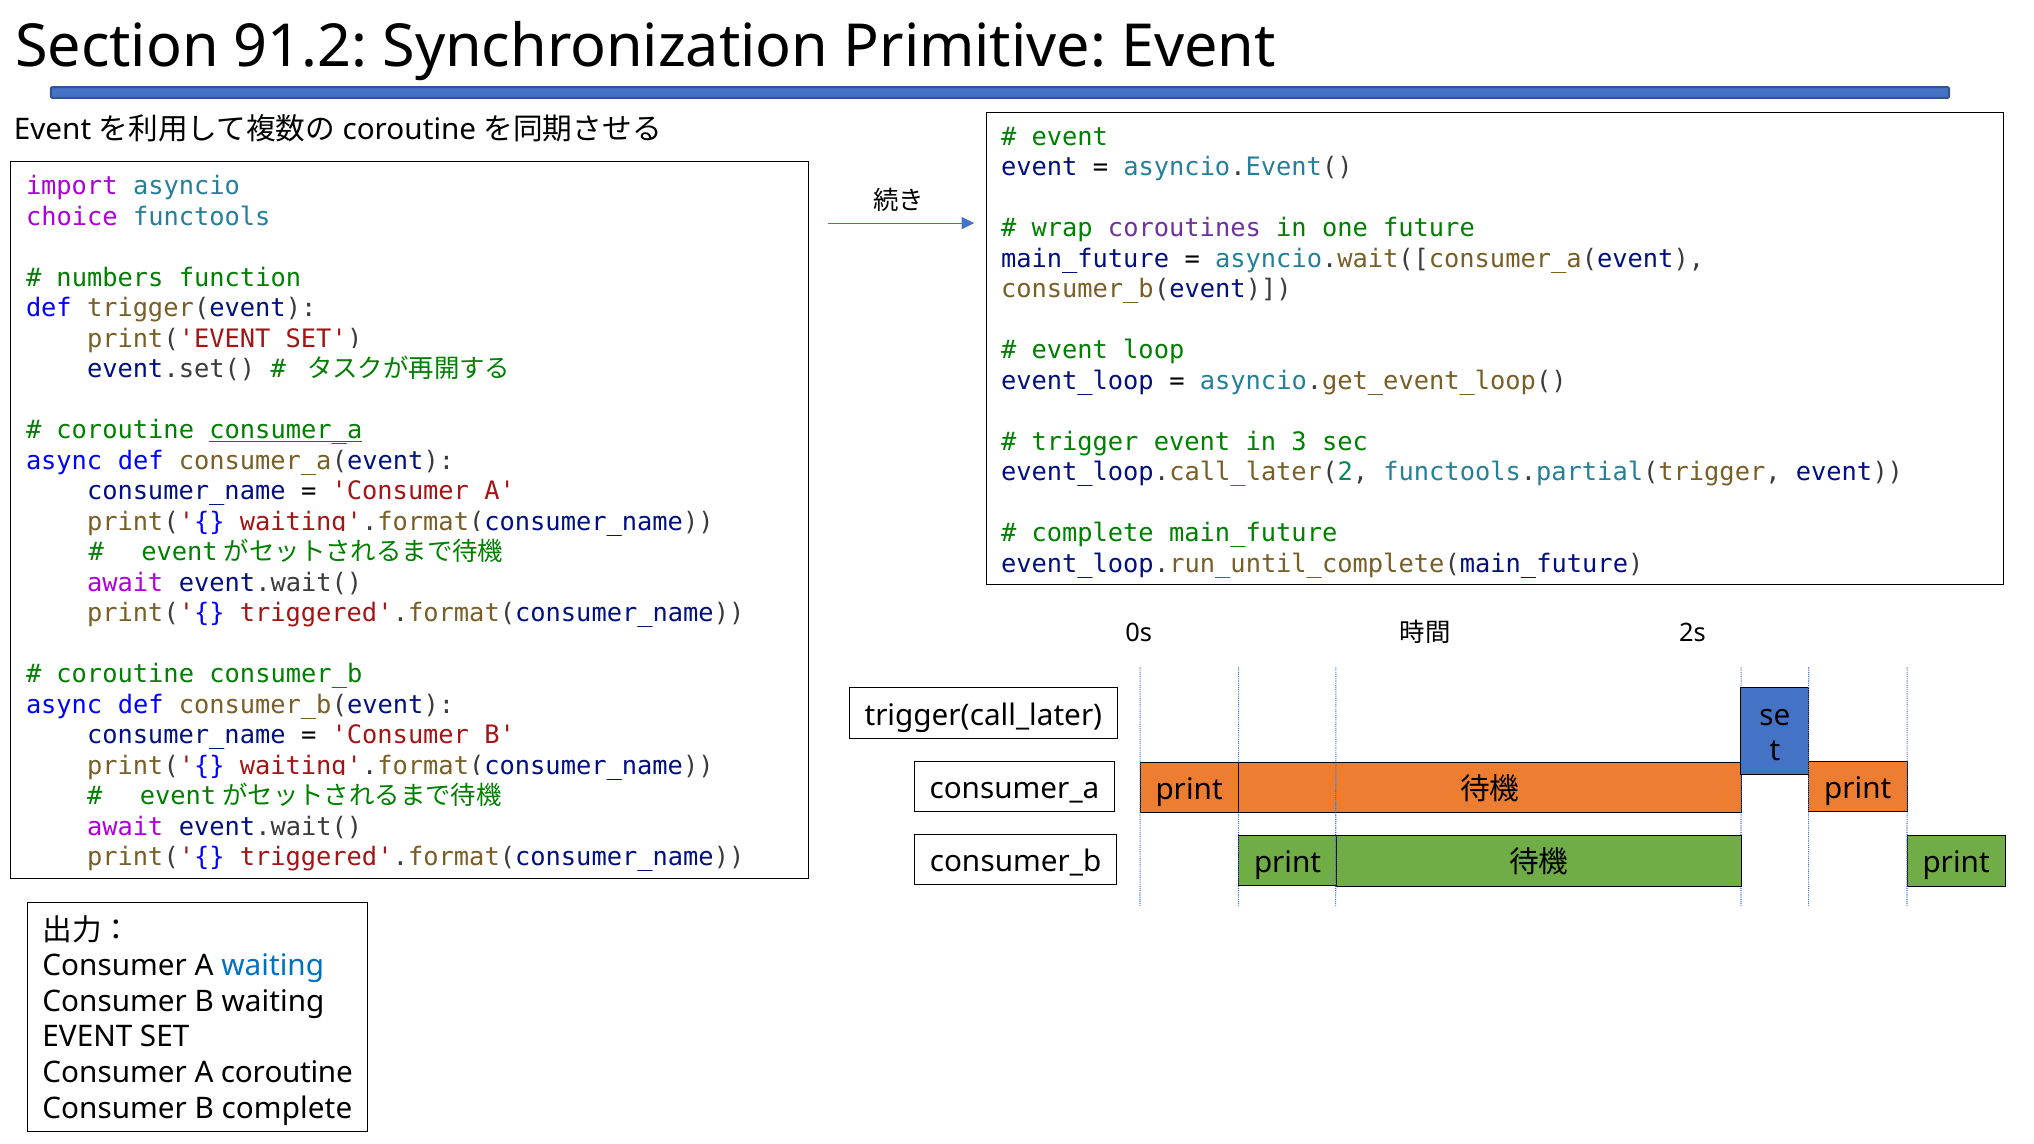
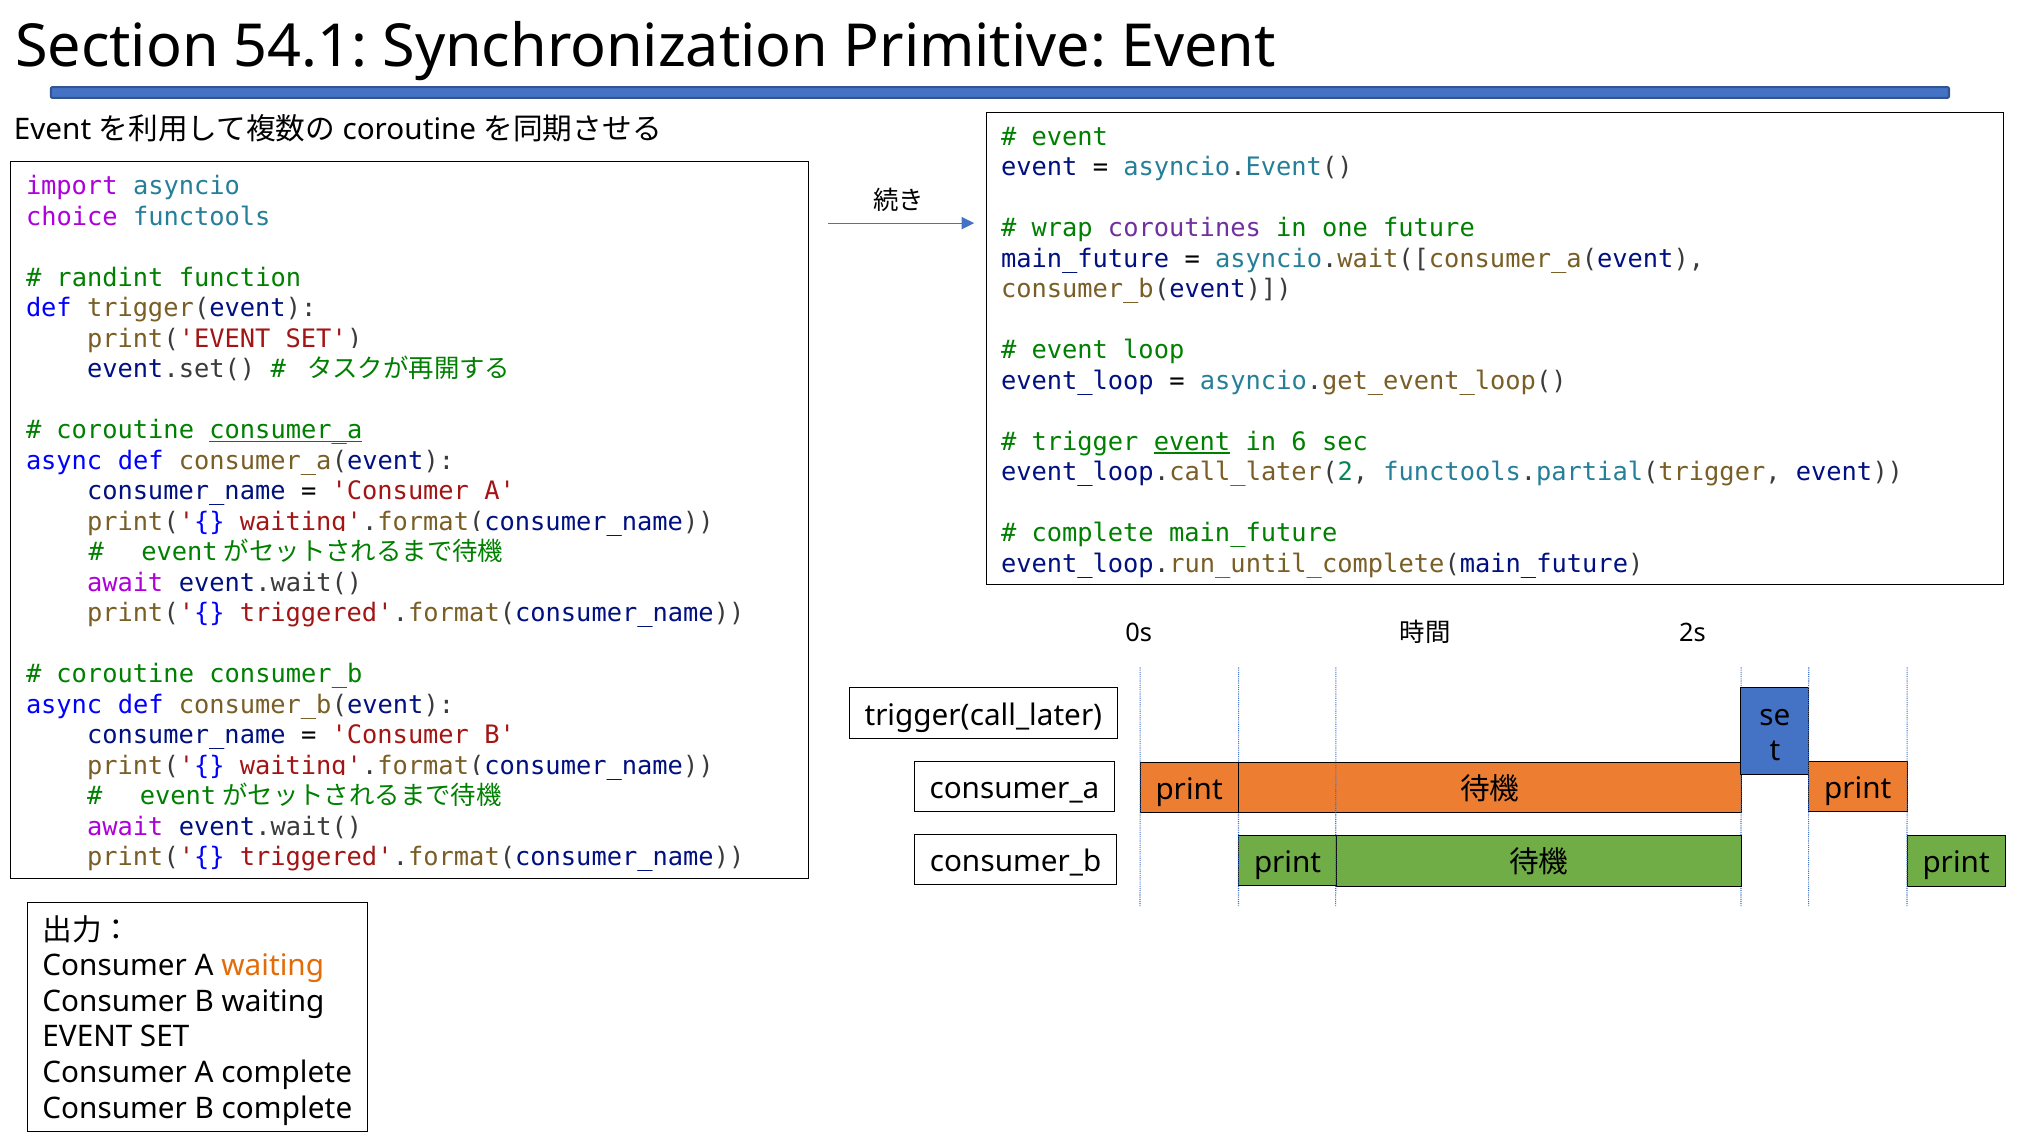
91.2: 91.2 -> 54.1 (301, 47)
numbers: numbers -> randint (110, 278)
event underline: none -> present (1192, 442)
3: 3 -> 6 (1299, 442)
waiting colour: blue -> orange (273, 966)
A coroutine: coroutine -> complete (287, 1073)
